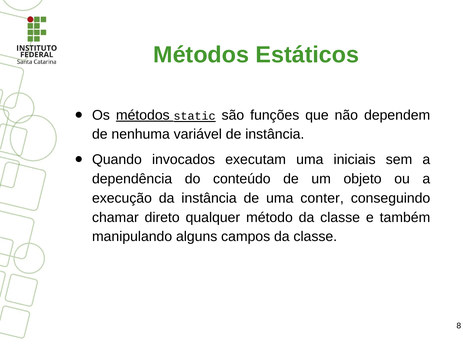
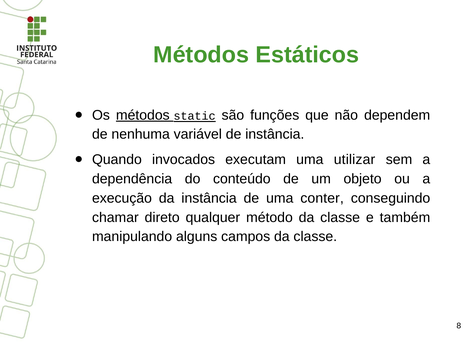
iniciais: iniciais -> utilizar (355, 160)
